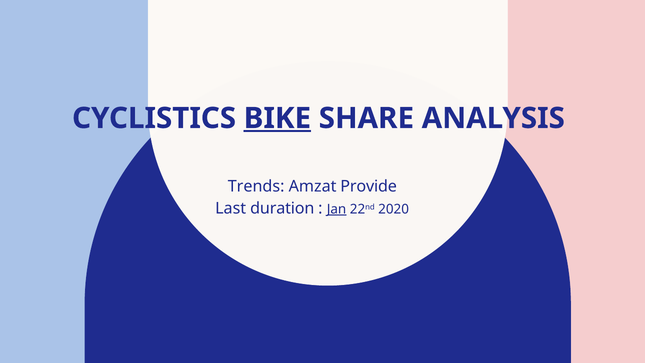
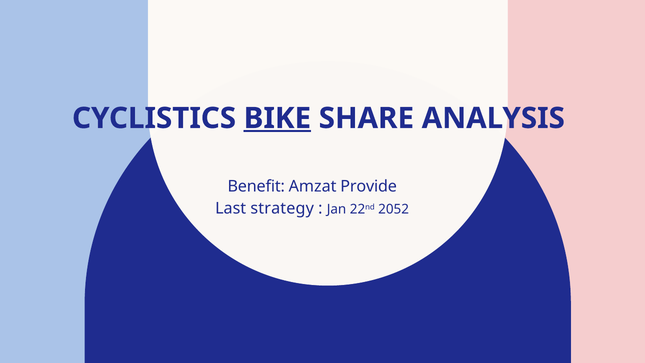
Trends: Trends -> Benefit (256, 186)
duration: duration -> strategy (282, 208)
Jan underline: present -> none (337, 209)
2020: 2020 -> 2052 (394, 209)
